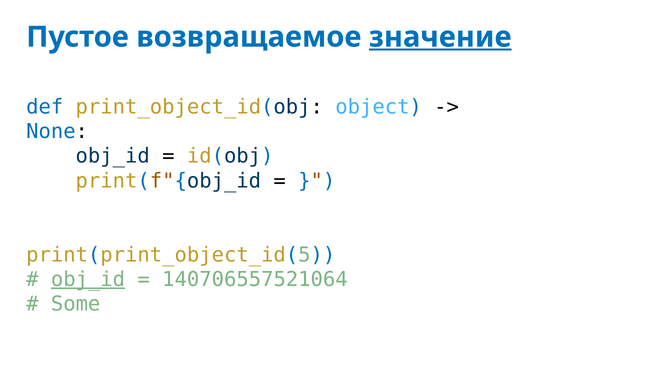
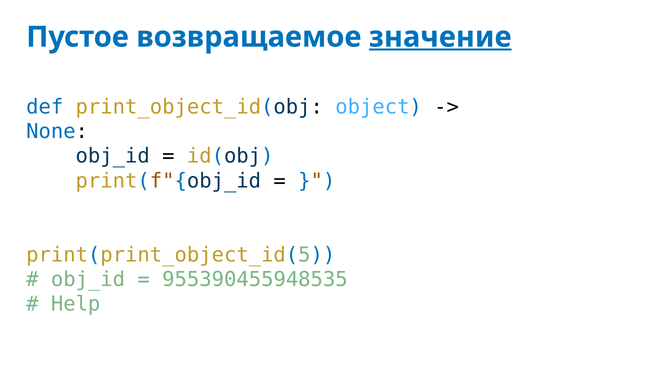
obj_id underline: present -> none (88, 279)
140706557521064: 140706557521064 -> 955390455948535 (255, 279)
Some: Some -> Help (76, 304)
